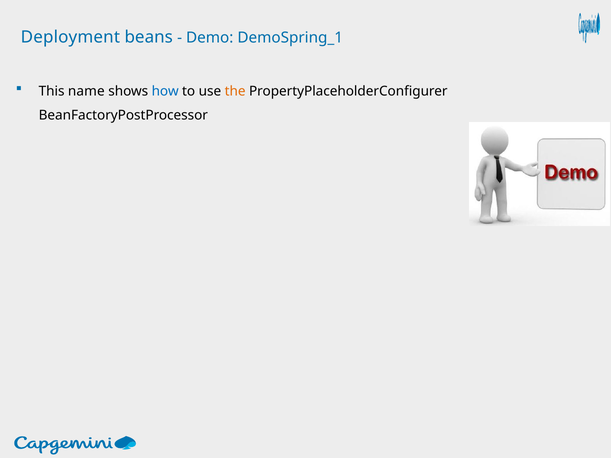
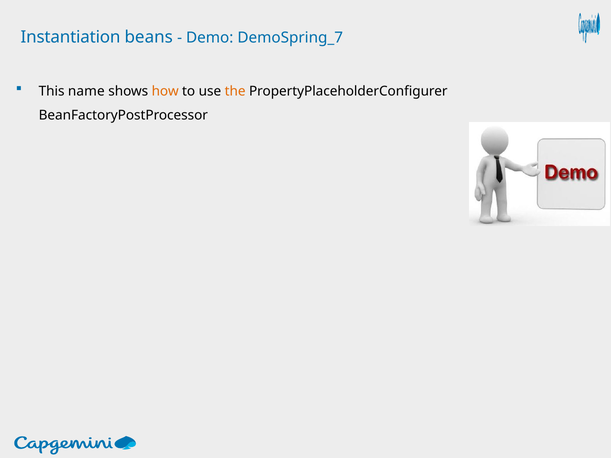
Deployment: Deployment -> Instantiation (71, 37)
DemoSpring_1: DemoSpring_1 -> DemoSpring_7 (290, 38)
how colour: blue -> orange (165, 91)
